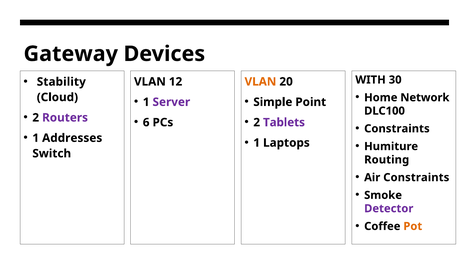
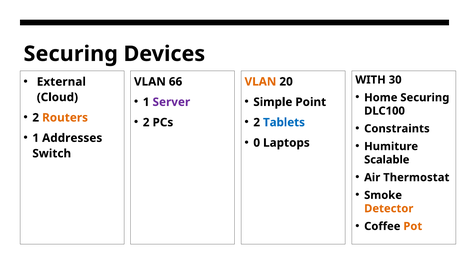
Gateway: Gateway -> Securing (71, 54)
Stability: Stability -> External (61, 82)
12: 12 -> 66 (176, 82)
Home Network: Network -> Securing (425, 97)
Routers colour: purple -> orange (65, 118)
6: 6 -> 2 (146, 122)
Tablets colour: purple -> blue (284, 122)
1: 1 -> 0 (257, 143)
Routing: Routing -> Scalable (387, 160)
Air Constraints: Constraints -> Thermostat (416, 177)
Detector colour: purple -> orange (389, 208)
